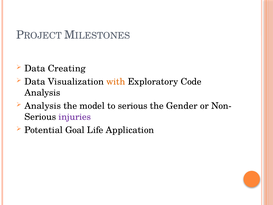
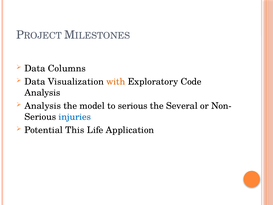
Creating: Creating -> Columns (67, 68)
Gender: Gender -> Several (182, 106)
injuries colour: purple -> blue (75, 117)
Goal: Goal -> This (75, 130)
